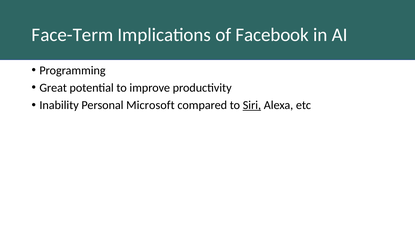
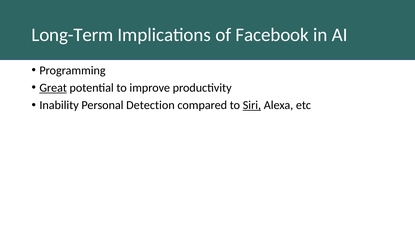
Face-Term: Face-Term -> Long-Term (73, 35)
Great underline: none -> present (53, 88)
Microsoft: Microsoft -> Detection (150, 105)
